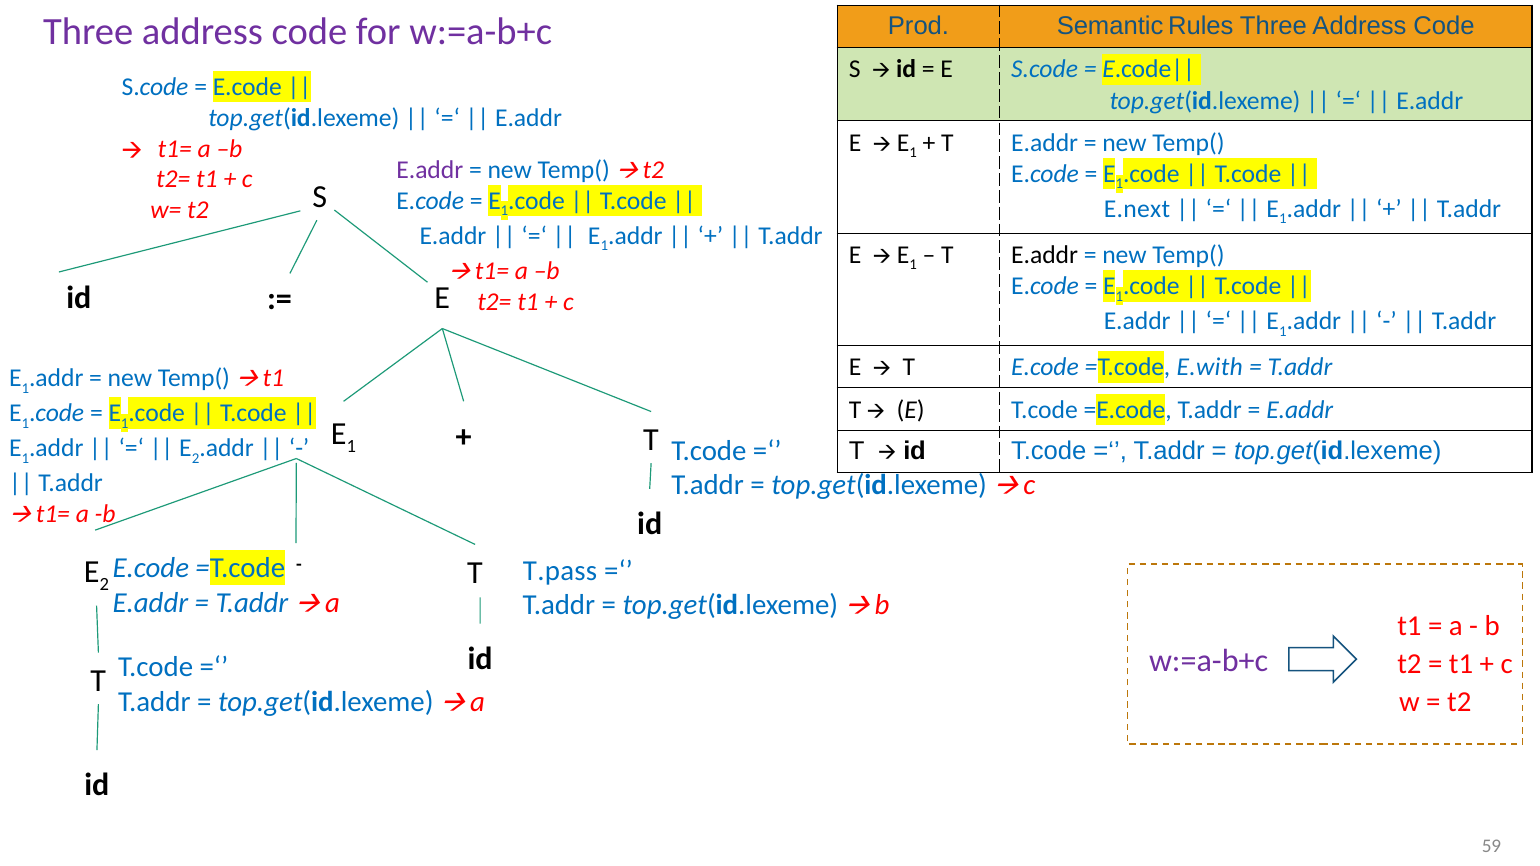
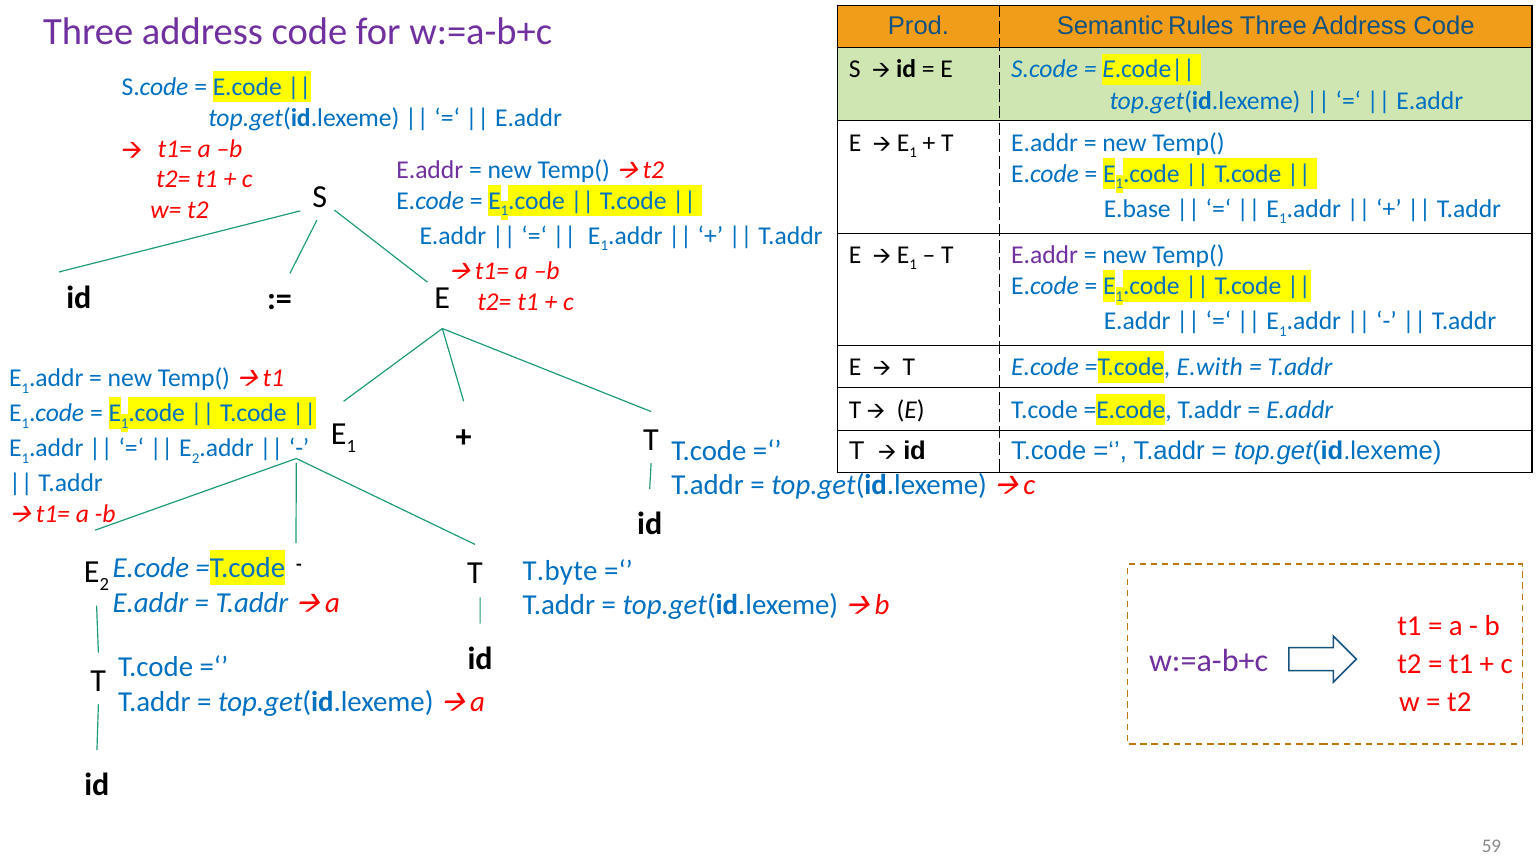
E.next: E.next -> E.base (1137, 209)
E.addr colour: black -> purple (1045, 255)
T.pass: T.pass -> T.byte (560, 571)
